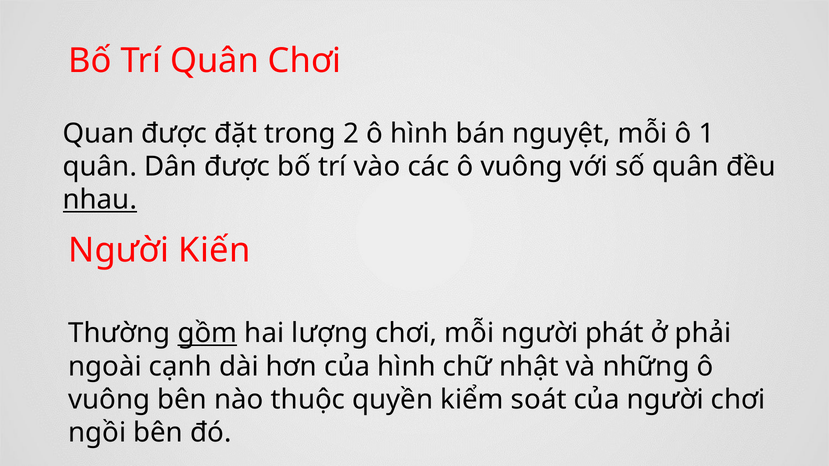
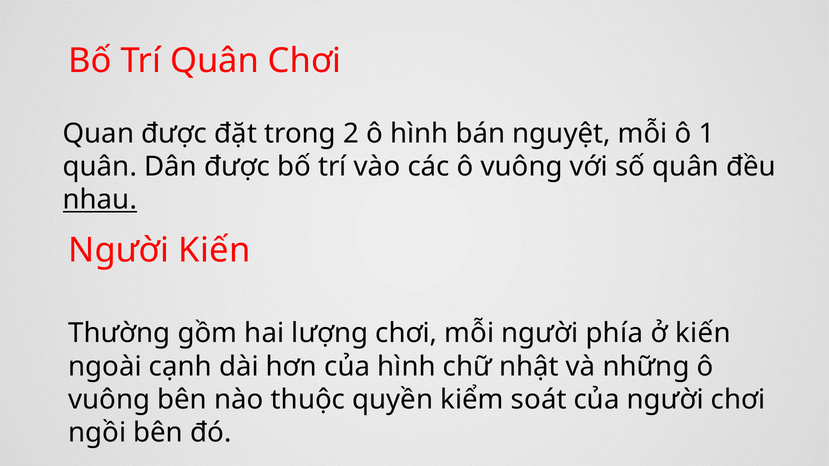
gồm underline: present -> none (207, 333)
phát: phát -> phía (614, 333)
ở phải: phải -> kiến (703, 333)
